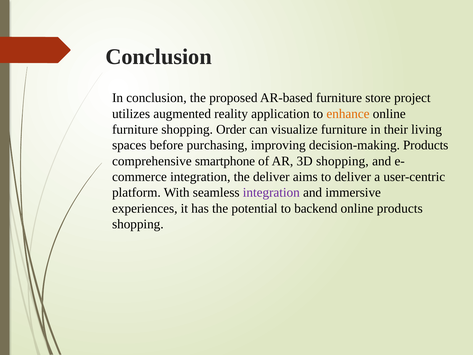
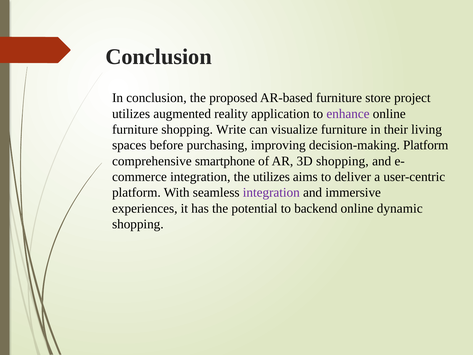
enhance colour: orange -> purple (348, 114)
Order: Order -> Write (231, 129)
decision-making Products: Products -> Platform (426, 145)
the deliver: deliver -> utilizes (271, 177)
online products: products -> dynamic (400, 208)
